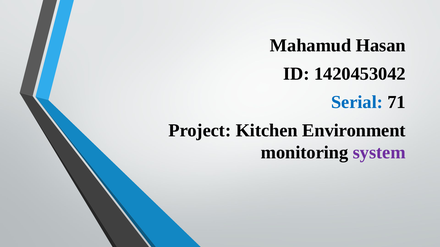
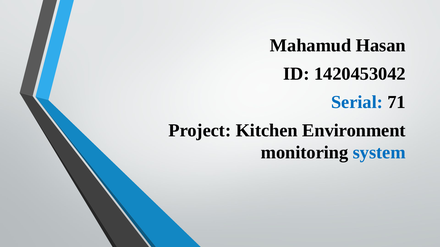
system colour: purple -> blue (379, 153)
